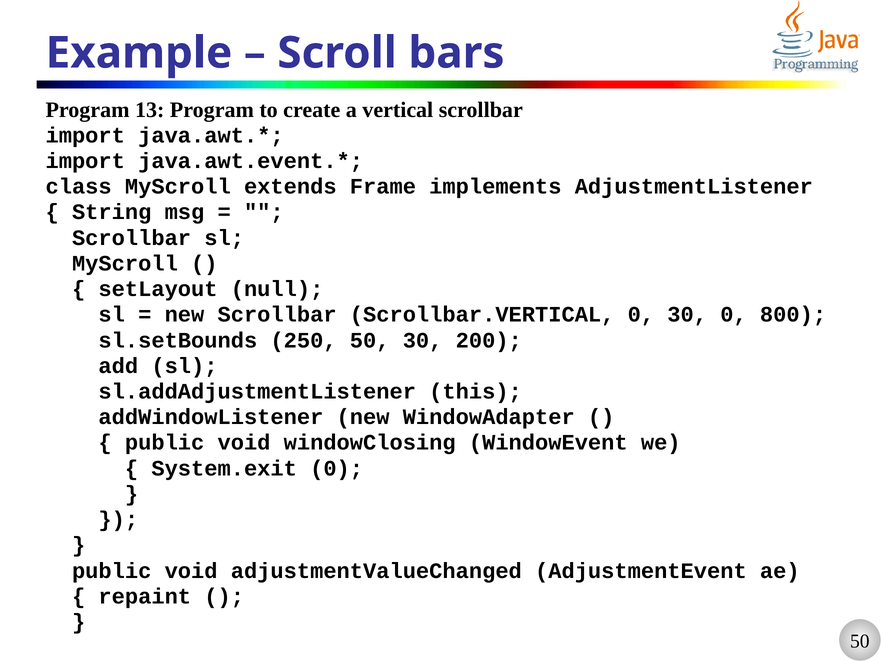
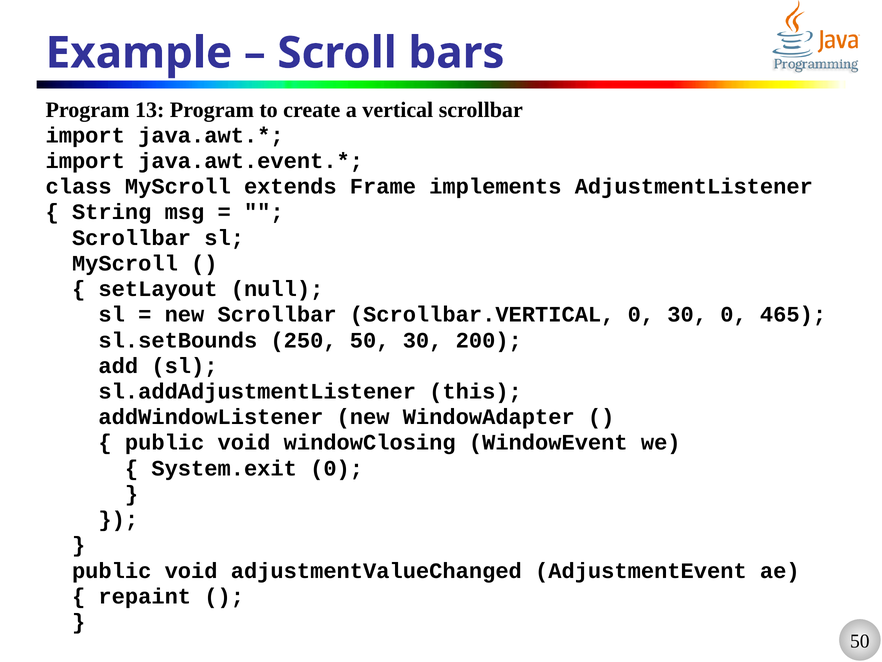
800: 800 -> 465 (793, 314)
